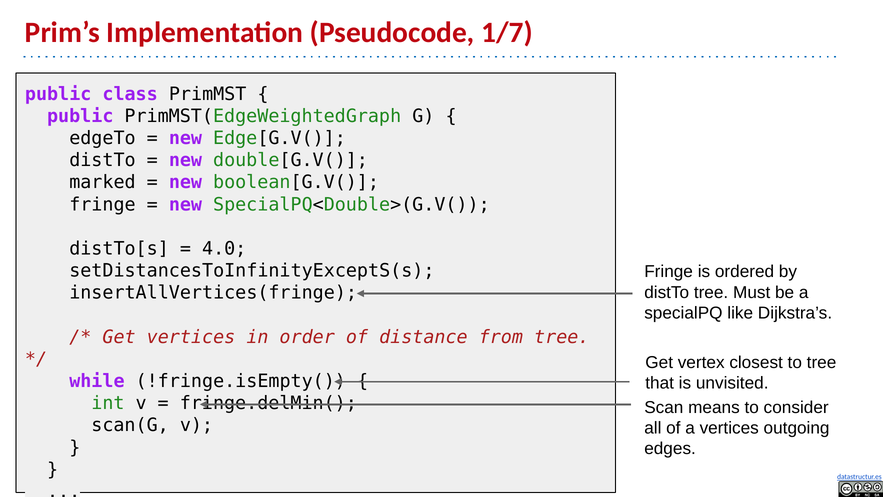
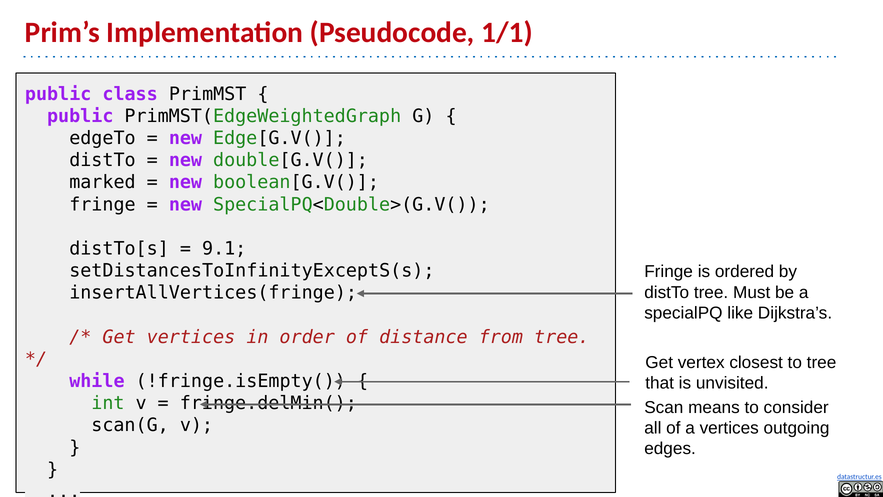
1/7: 1/7 -> 1/1 (507, 32)
4.0: 4.0 -> 9.1 (224, 249)
